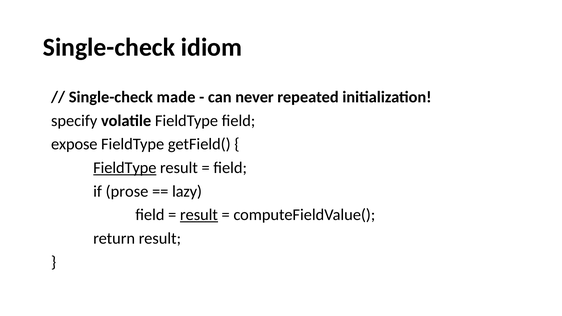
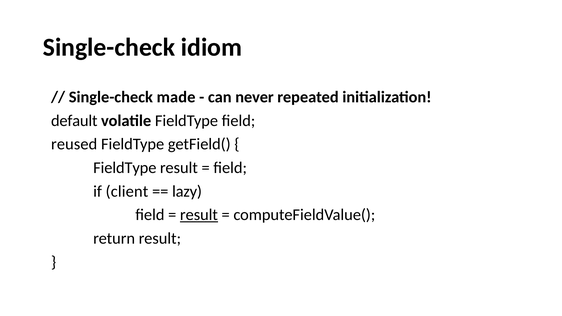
specify: specify -> default (74, 121)
expose: expose -> reused (74, 144)
FieldType underline: present -> none (125, 168)
prose: prose -> client (127, 191)
